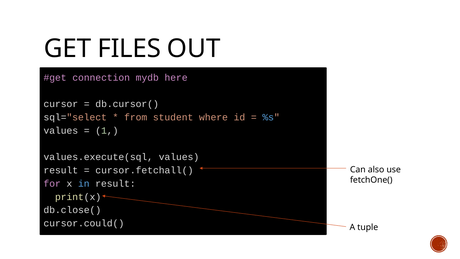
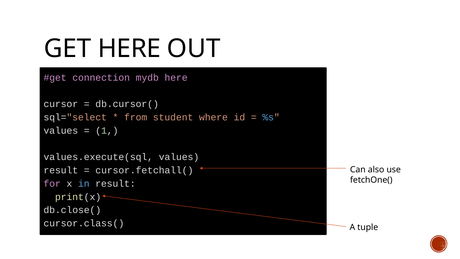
GET FILES: FILES -> HERE (129, 48)
cursor.could(: cursor.could( -> cursor.class( (84, 223)
